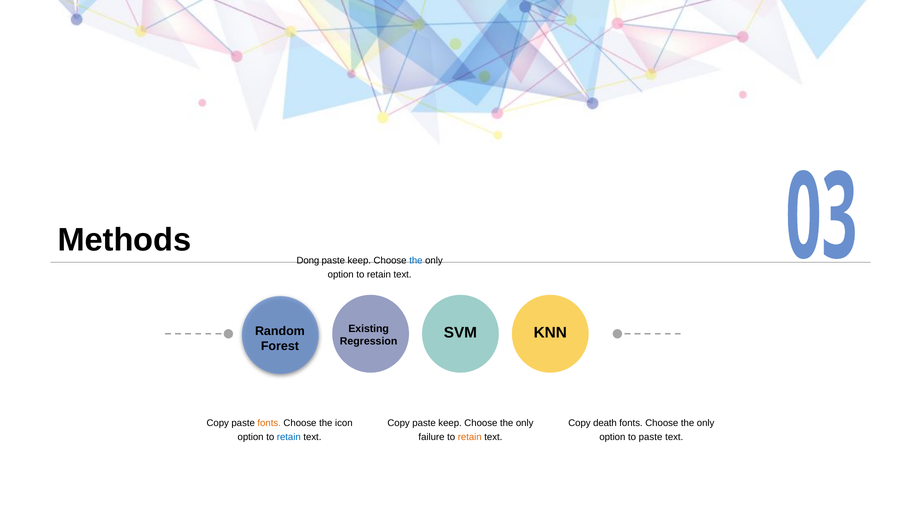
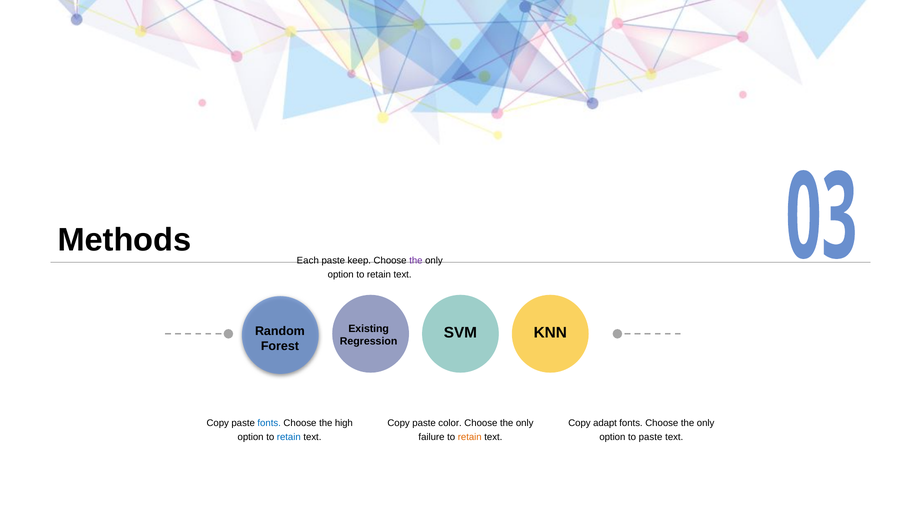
Dong: Dong -> Each (308, 261)
the colour: blue -> purple (416, 261)
fonts colour: orange -> blue (269, 423)
icon: icon -> high (344, 423)
Copy paste keep: keep -> color (450, 423)
death: death -> adapt (605, 423)
